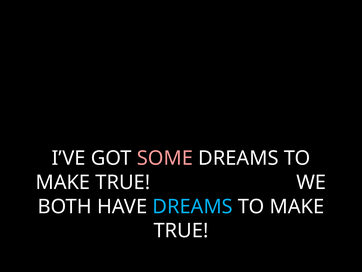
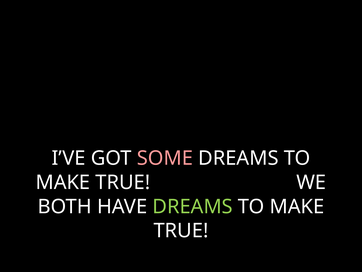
DREAMS colour: light blue -> light green (193, 206)
